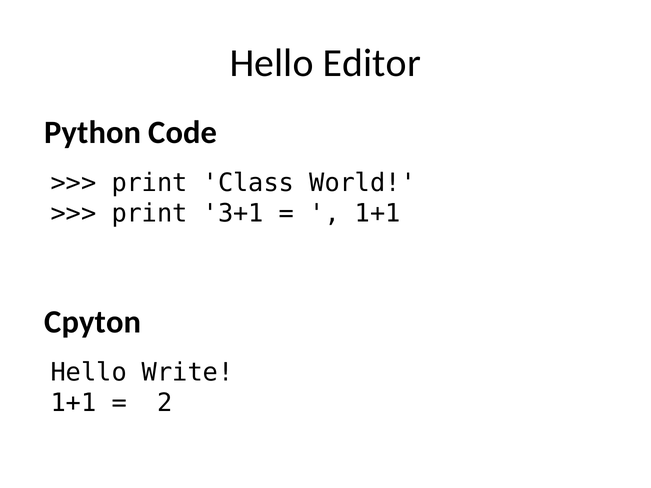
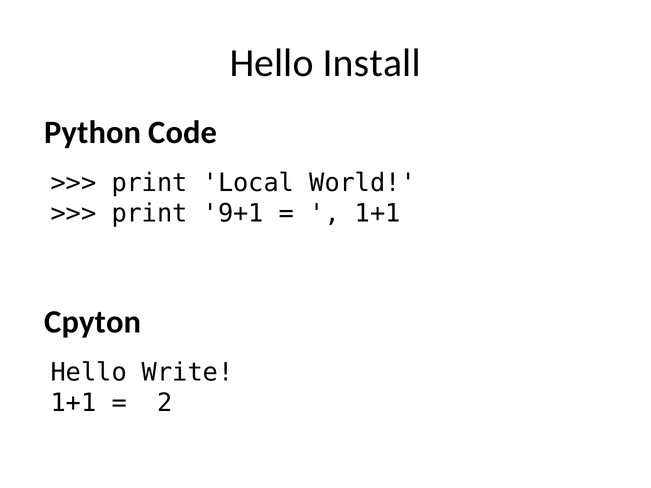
Editor: Editor -> Install (372, 63)
Class: Class -> Local (248, 183)
3+1: 3+1 -> 9+1 (233, 213)
